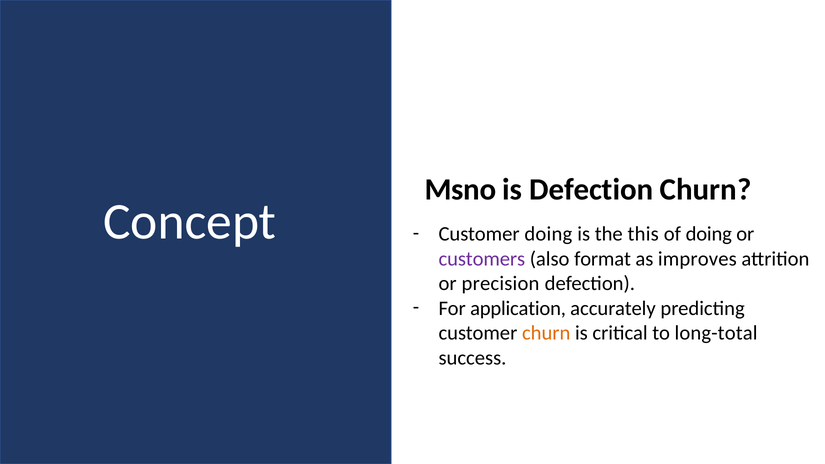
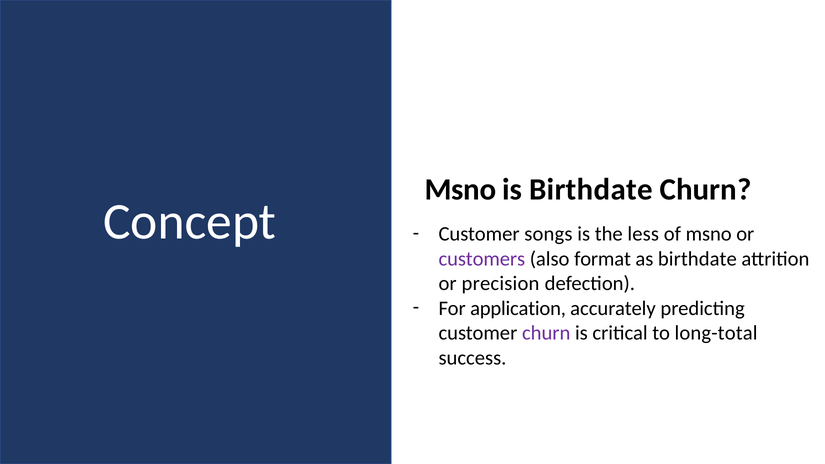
is Defection: Defection -> Birthdate (591, 189)
Customer doing: doing -> songs (548, 234)
this: this -> less (643, 234)
of doing: doing -> msno (709, 234)
as improves: improves -> birthdate (697, 259)
churn colour: orange -> purple (546, 333)
